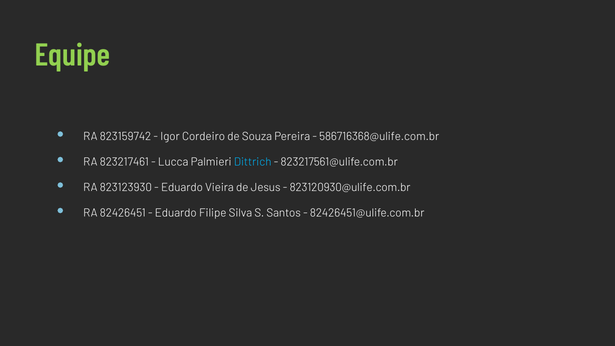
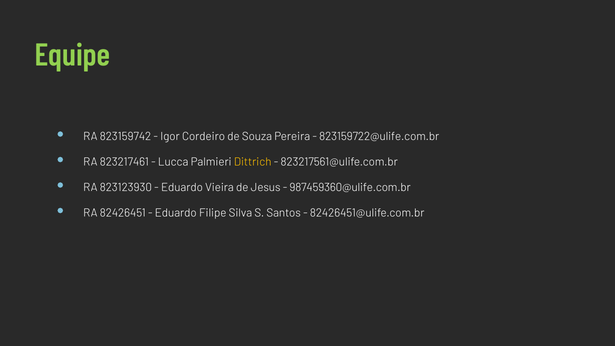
586716368@ulife.com.br: 586716368@ulife.com.br -> 823159722@ulife.com.br (379, 136)
Dittrich colour: light blue -> yellow (253, 162)
823120930@ulife.com.br: 823120930@ulife.com.br -> 987459360@ulife.com.br (350, 187)
